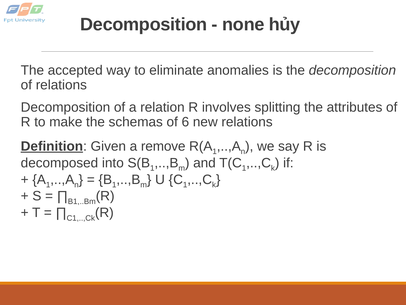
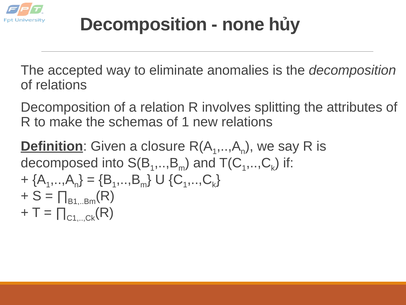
of 6: 6 -> 1 (185, 122)
remove: remove -> closure (163, 146)
